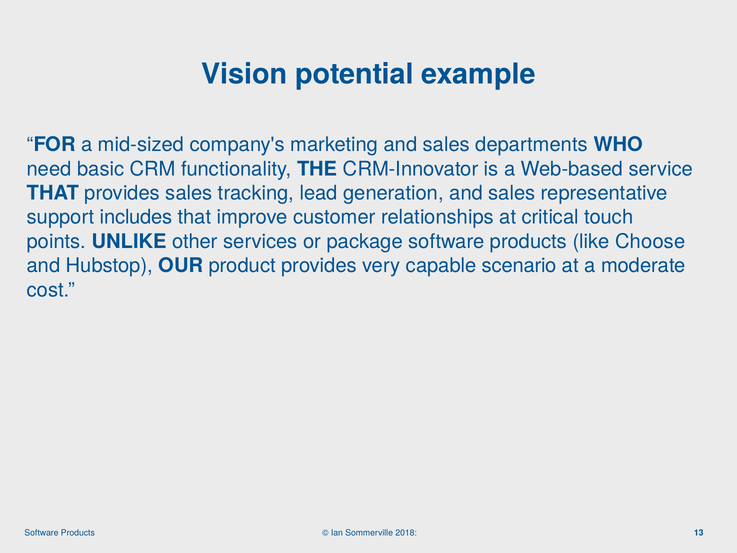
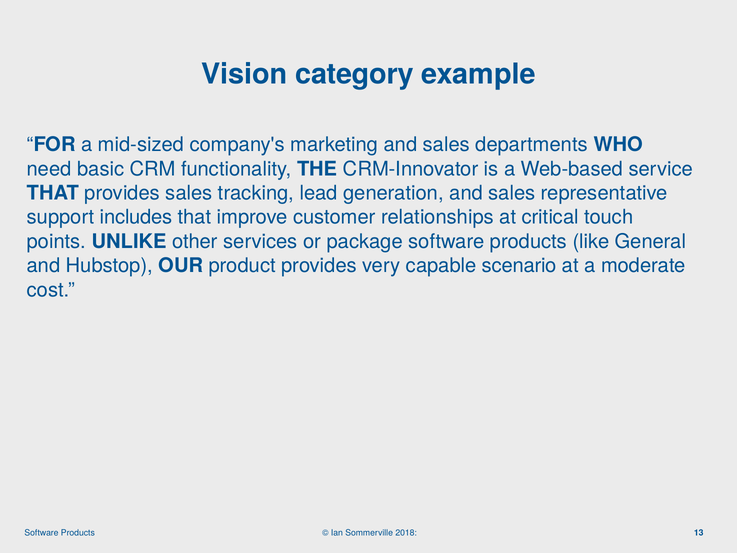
potential: potential -> category (354, 74)
Choose: Choose -> General (650, 241)
